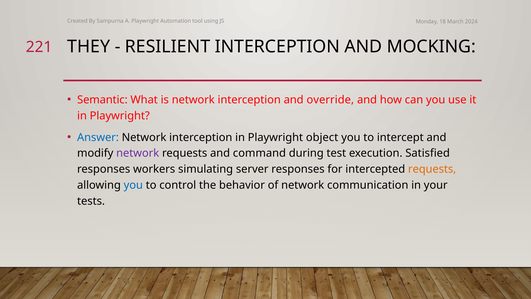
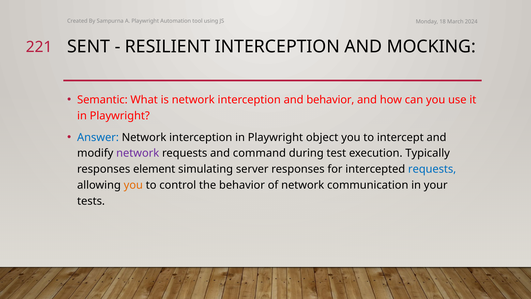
THEY: THEY -> SENT (89, 46)
and override: override -> behavior (330, 100)
Satisfied: Satisfied -> Typically (428, 153)
workers: workers -> element (154, 169)
requests colour: orange -> blue (432, 169)
you colour: blue -> orange (133, 185)
